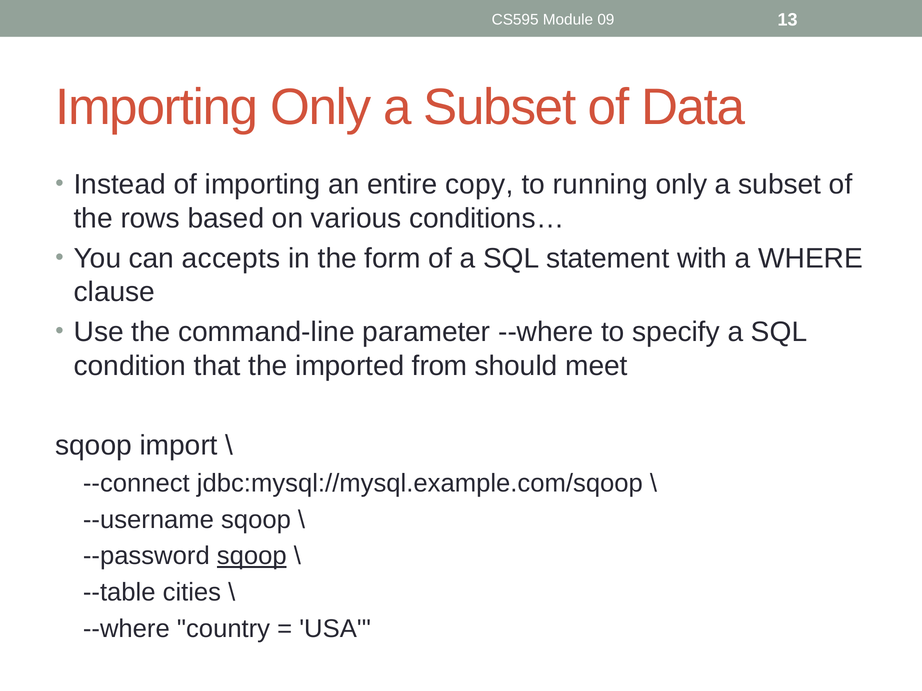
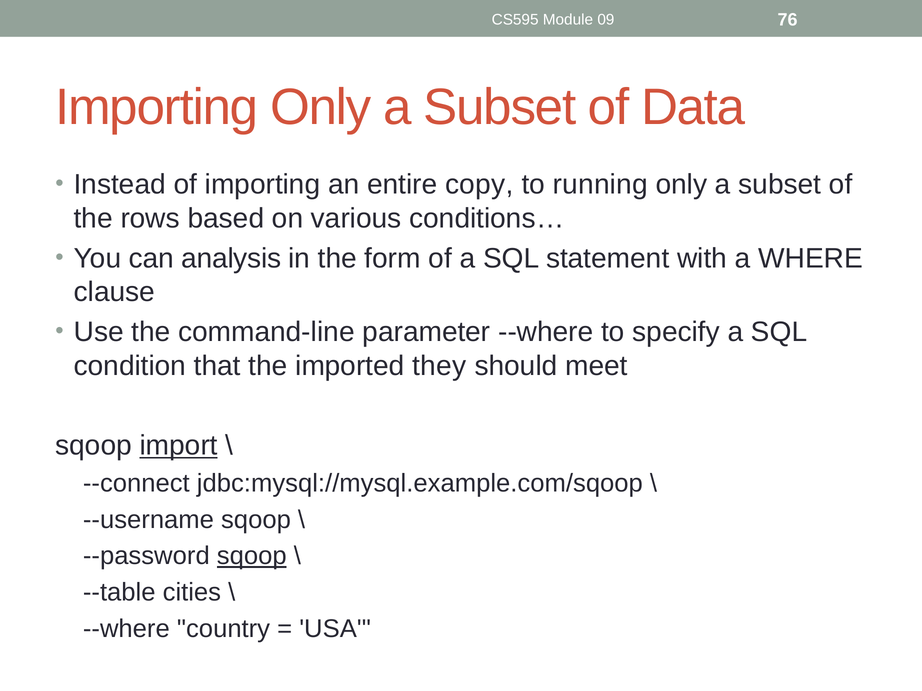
13: 13 -> 76 (788, 20)
accepts: accepts -> analysis (231, 259)
from: from -> they (439, 366)
import underline: none -> present (179, 446)
